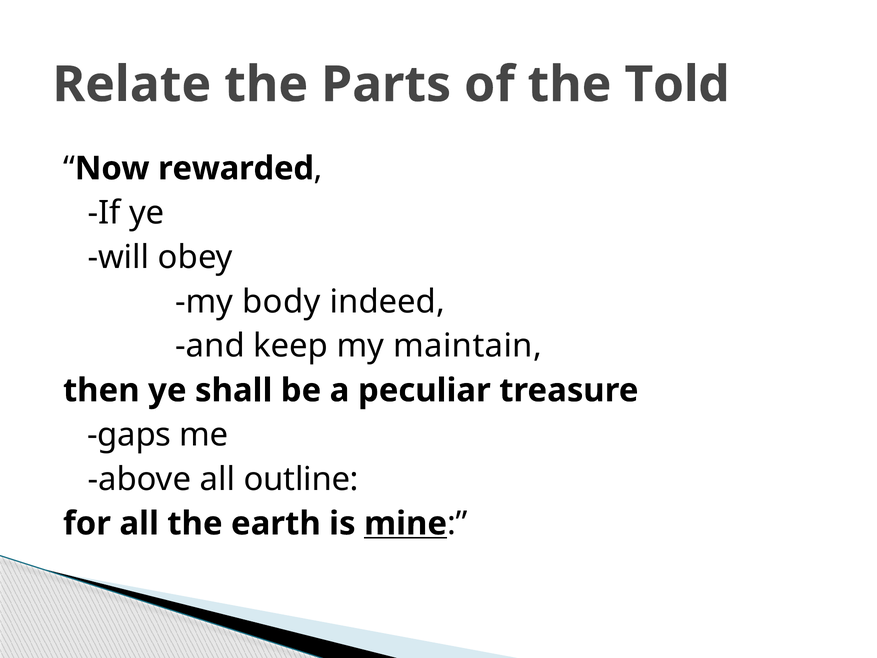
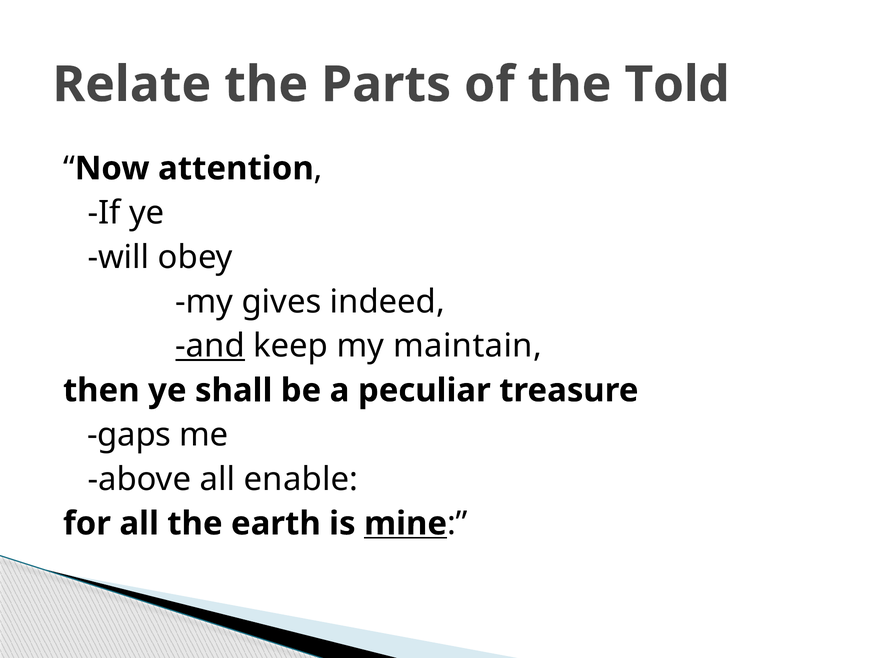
rewarded: rewarded -> attention (236, 168)
body: body -> gives (282, 302)
and underline: none -> present (210, 346)
outline: outline -> enable (301, 479)
